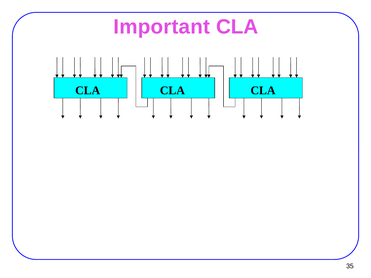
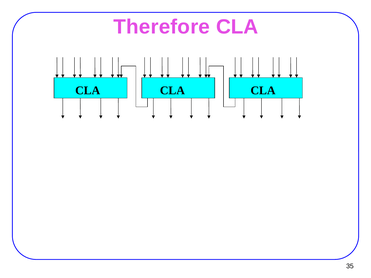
Important: Important -> Therefore (162, 27)
